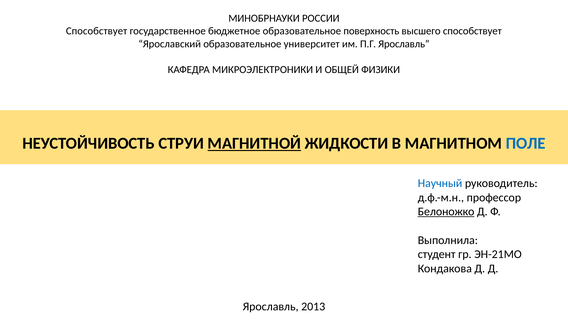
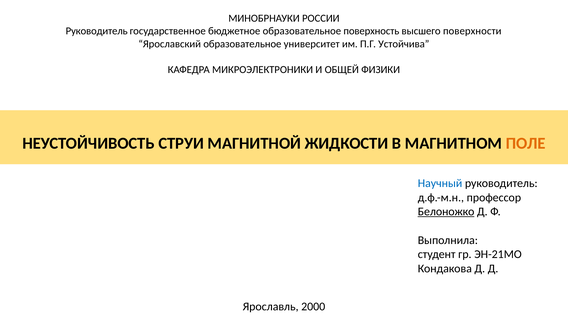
Способствует: Способствует -> Руководитель (97, 31)
высшего способствует: способствует -> поверхности (472, 31)
П.Г Ярославль: Ярославль -> Устойчива (404, 44)
МАГНИТНОЙ underline: present -> none (254, 143)
ПОЛЕ colour: blue -> orange (526, 143)
2013: 2013 -> 2000 (313, 306)
